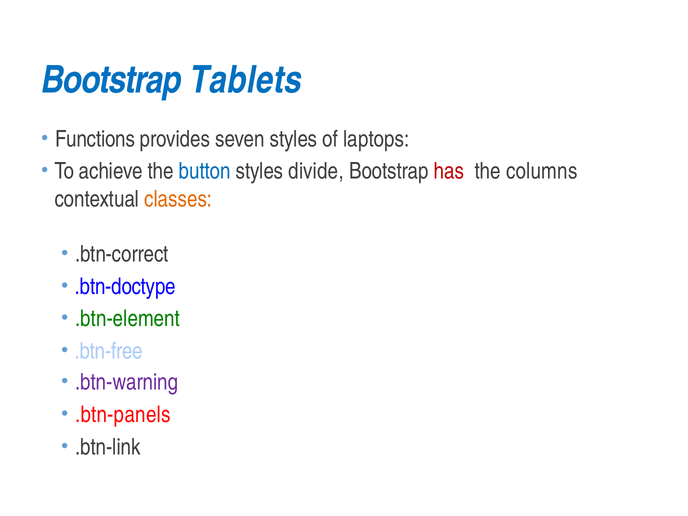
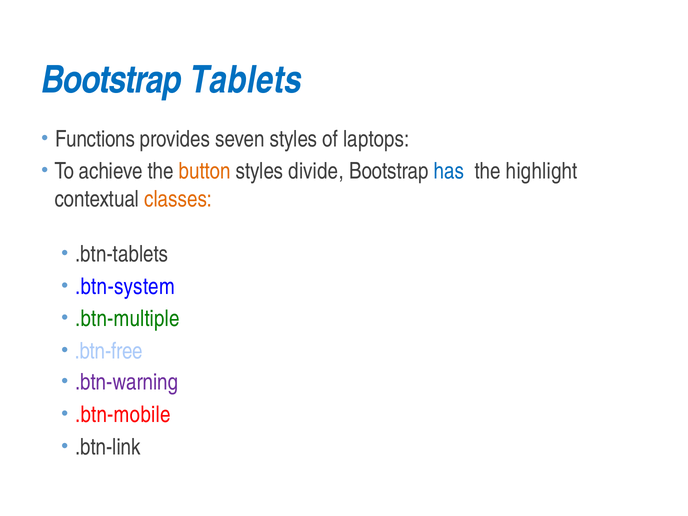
button colour: blue -> orange (205, 171)
has colour: red -> blue (449, 171)
columns: columns -> highlight (542, 171)
.btn-correct: .btn-correct -> .btn-tablets (122, 254)
.btn-doctype: .btn-doctype -> .btn-system (125, 286)
.btn-element: .btn-element -> .btn-multiple (127, 319)
.btn-panels: .btn-panels -> .btn-mobile (123, 415)
